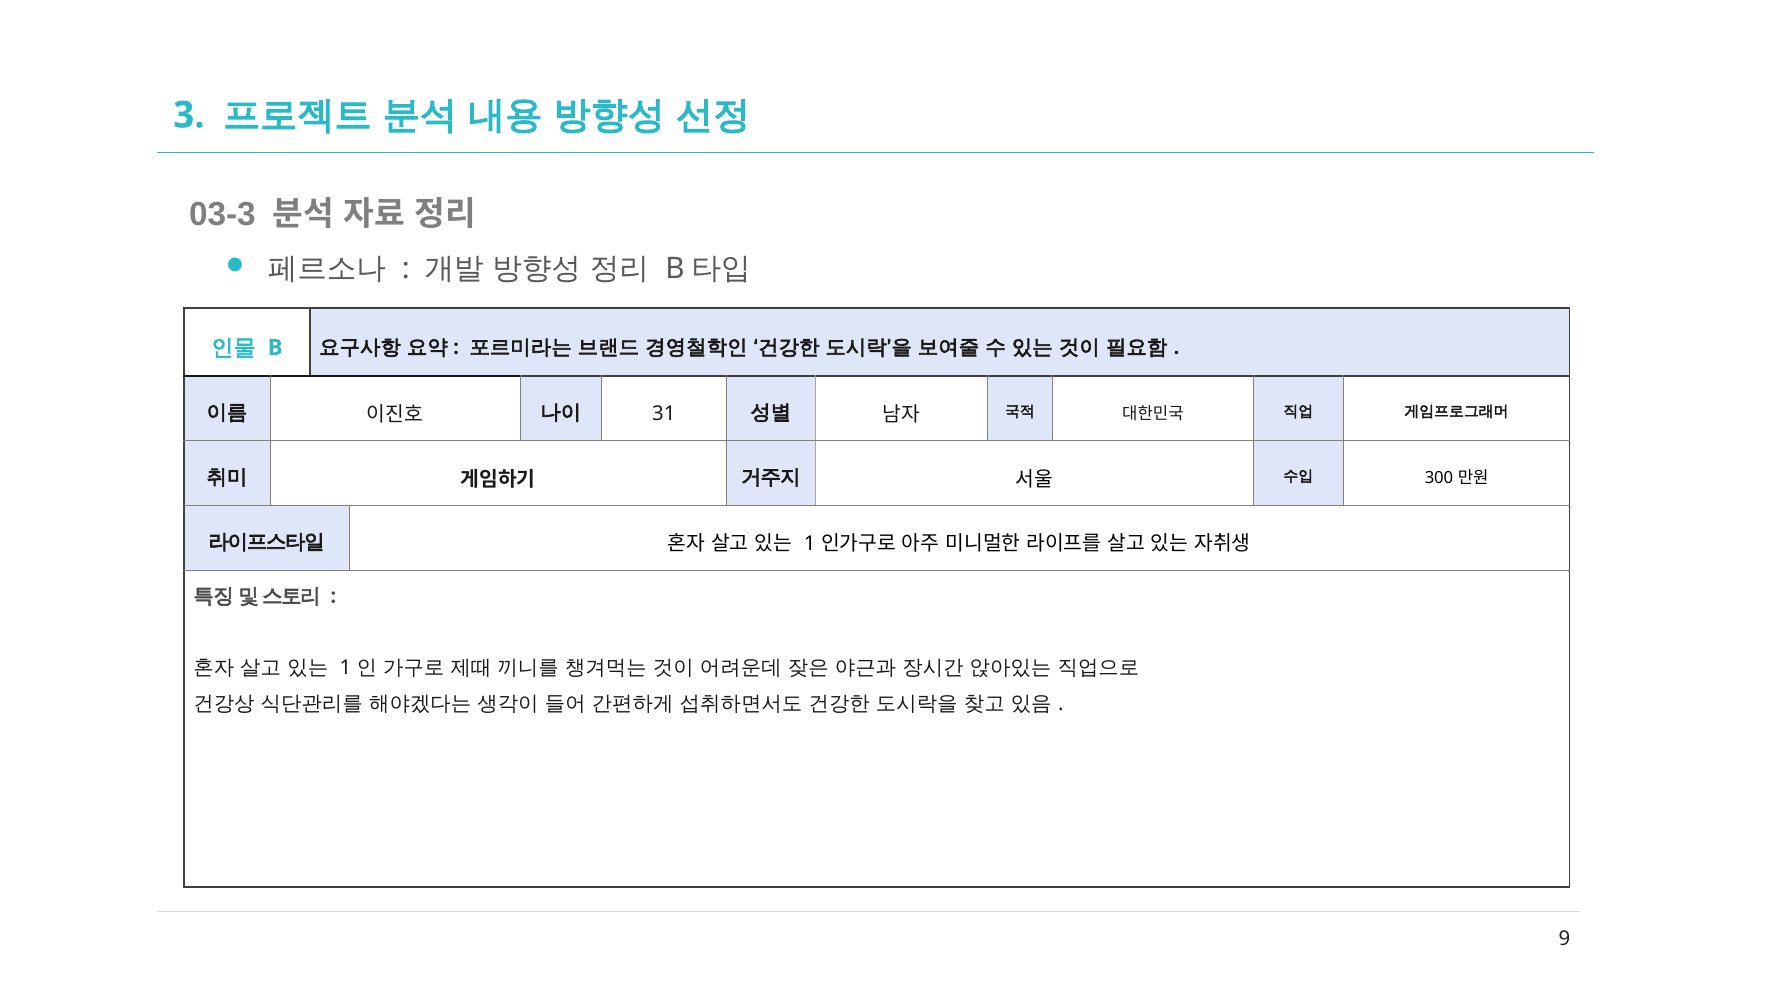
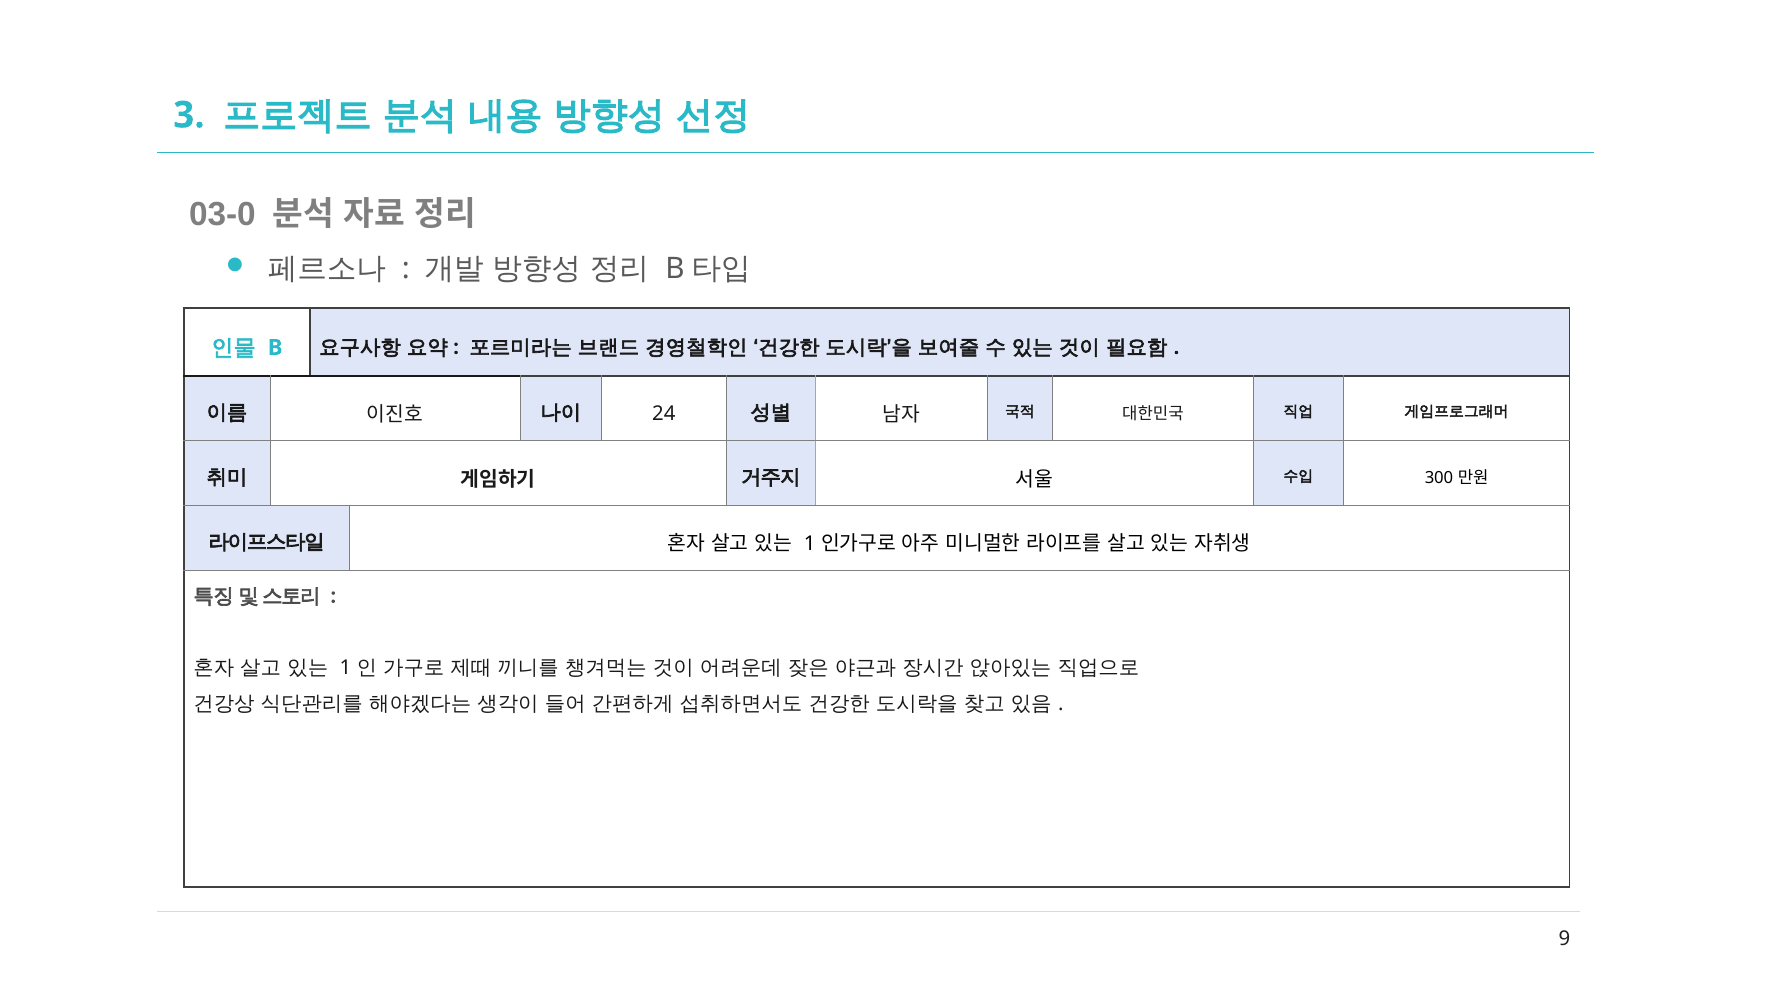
03-3: 03-3 -> 03-0 (222, 214)
31: 31 -> 24 (664, 414)
